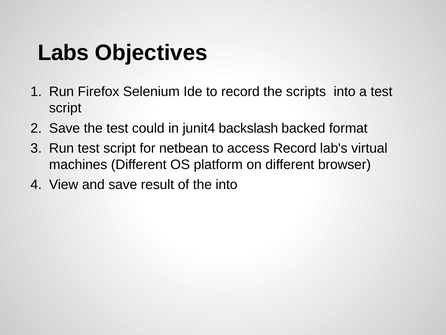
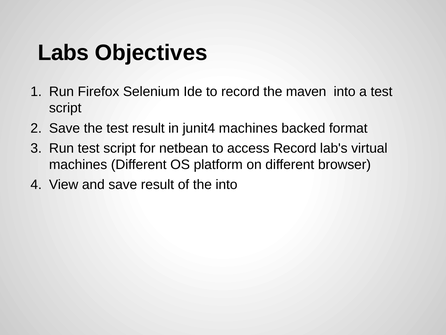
scripts: scripts -> maven (306, 92)
test could: could -> result (148, 128)
junit4 backslash: backslash -> machines (248, 128)
